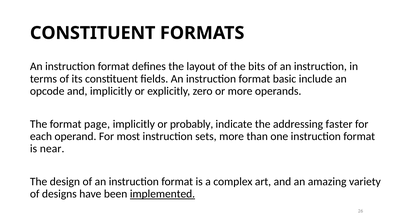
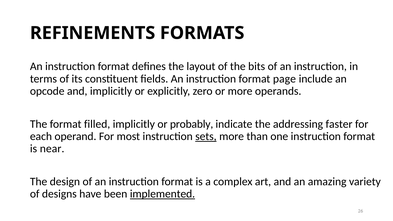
CONSTITUENT: CONSTITUENT -> REFINEMENTS (93, 33)
basic: basic -> page (284, 79)
page: page -> filled (97, 124)
sets underline: none -> present (206, 136)
